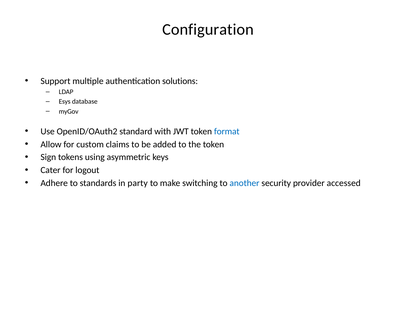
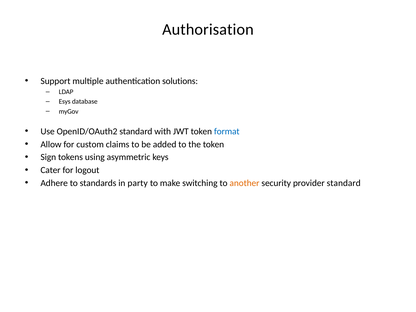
Configuration: Configuration -> Authorisation (208, 30)
another colour: blue -> orange (244, 183)
provider accessed: accessed -> standard (344, 183)
